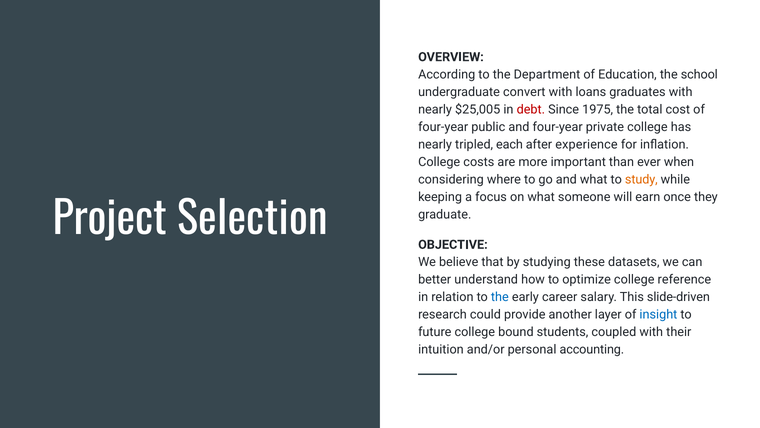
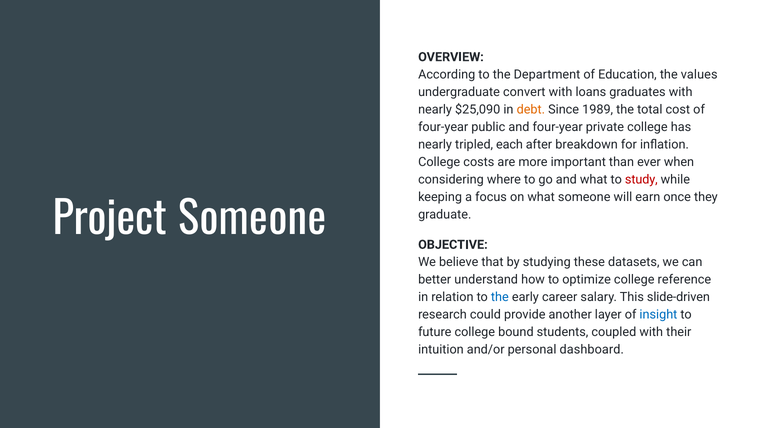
school: school -> values (699, 74)
$25,005: $25,005 -> $25,090 (478, 109)
debt colour: red -> orange (531, 109)
1975: 1975 -> 1989 (598, 109)
experience: experience -> breakdown (587, 144)
study colour: orange -> red (641, 179)
Project Selection: Selection -> Someone (252, 219)
accounting: accounting -> dashboard (592, 349)
